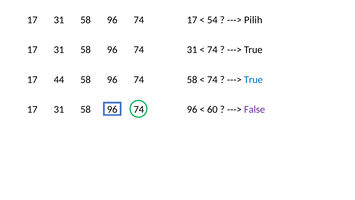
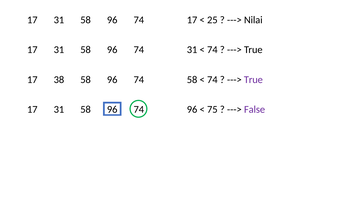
54: 54 -> 25 (212, 20)
Pilih: Pilih -> Nilai (253, 20)
44: 44 -> 38 (59, 80)
True colour: blue -> purple (253, 80)
60: 60 -> 75 (212, 109)
